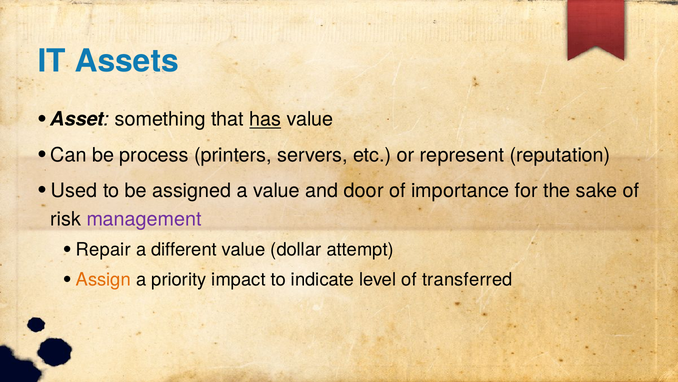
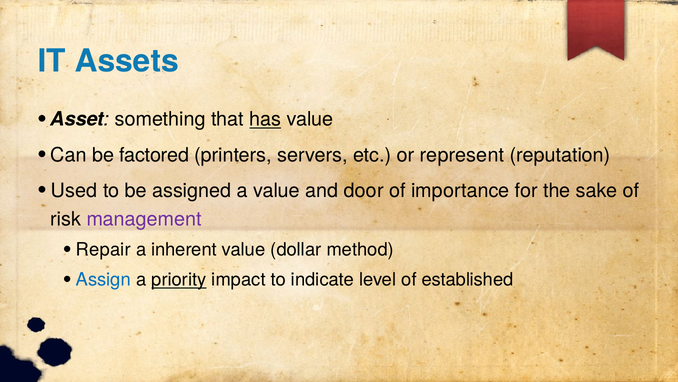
process: process -> factored (154, 155)
different: different -> inherent (184, 249)
attempt: attempt -> method (360, 249)
Assign colour: orange -> blue (103, 279)
priority underline: none -> present (179, 279)
transferred: transferred -> established (468, 279)
